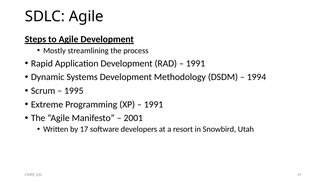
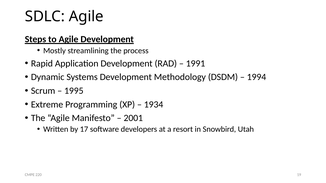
1991: 1991 -> 1934 (154, 105)
